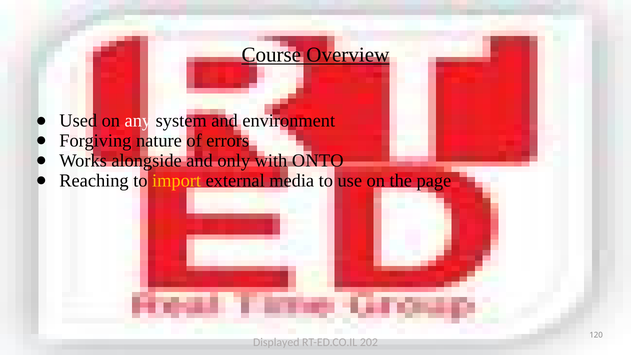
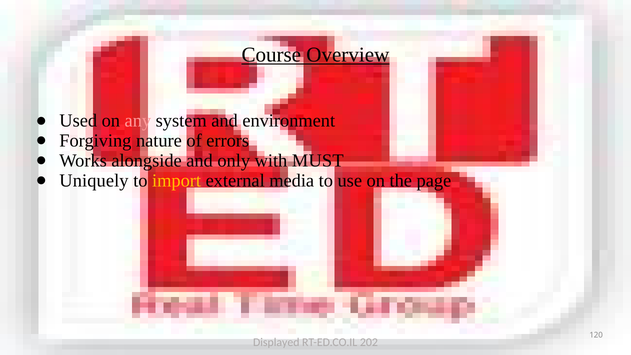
any colour: white -> pink (138, 121)
ONTO: ONTO -> MUST (318, 161)
Reaching: Reaching -> Uniquely (94, 181)
